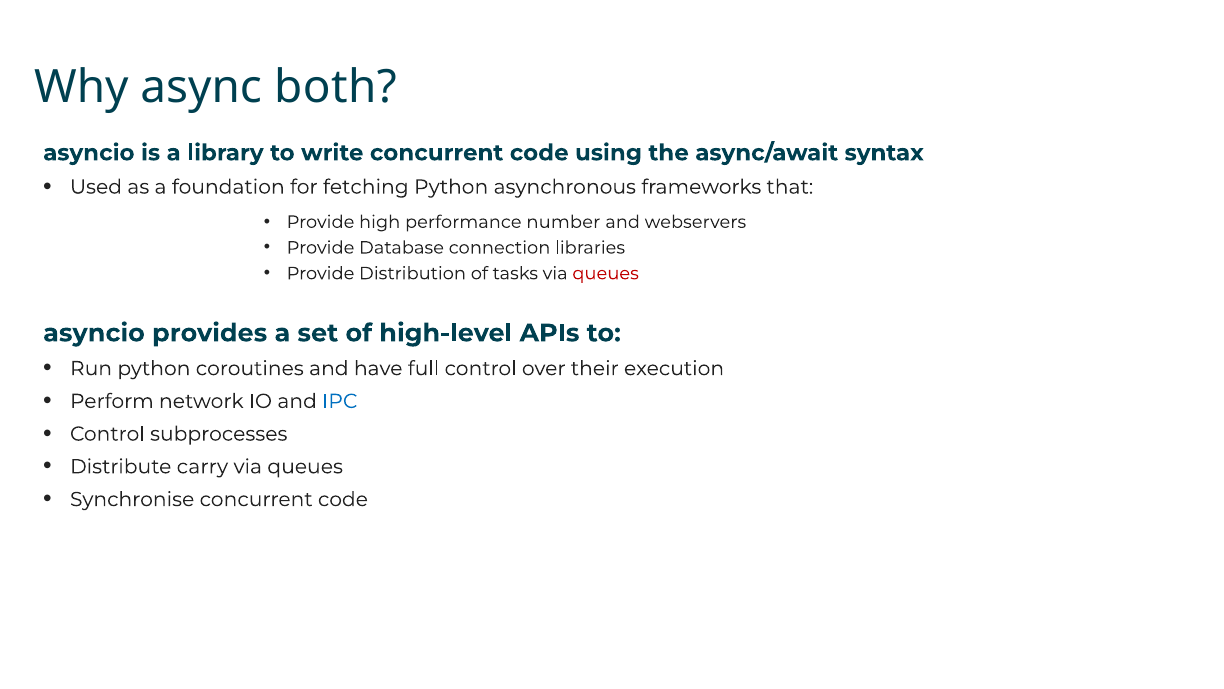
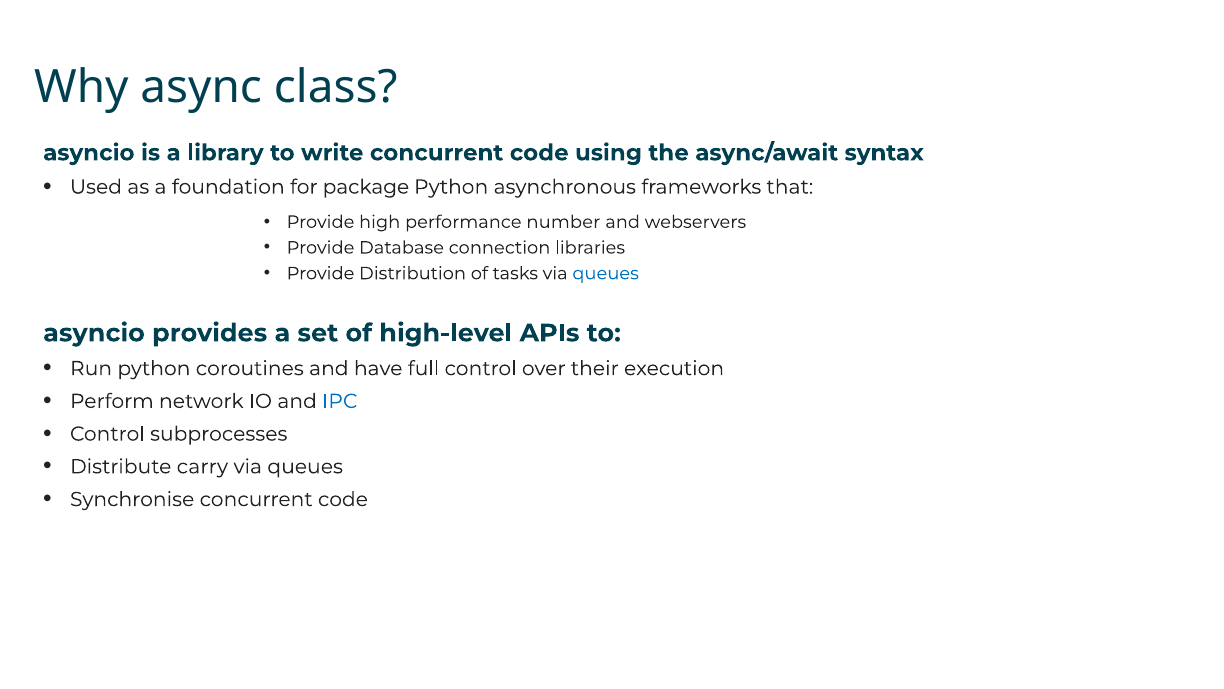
both: both -> class (336, 87)
fetching: fetching -> package (366, 187)
queues colour: red -> blue (606, 273)
